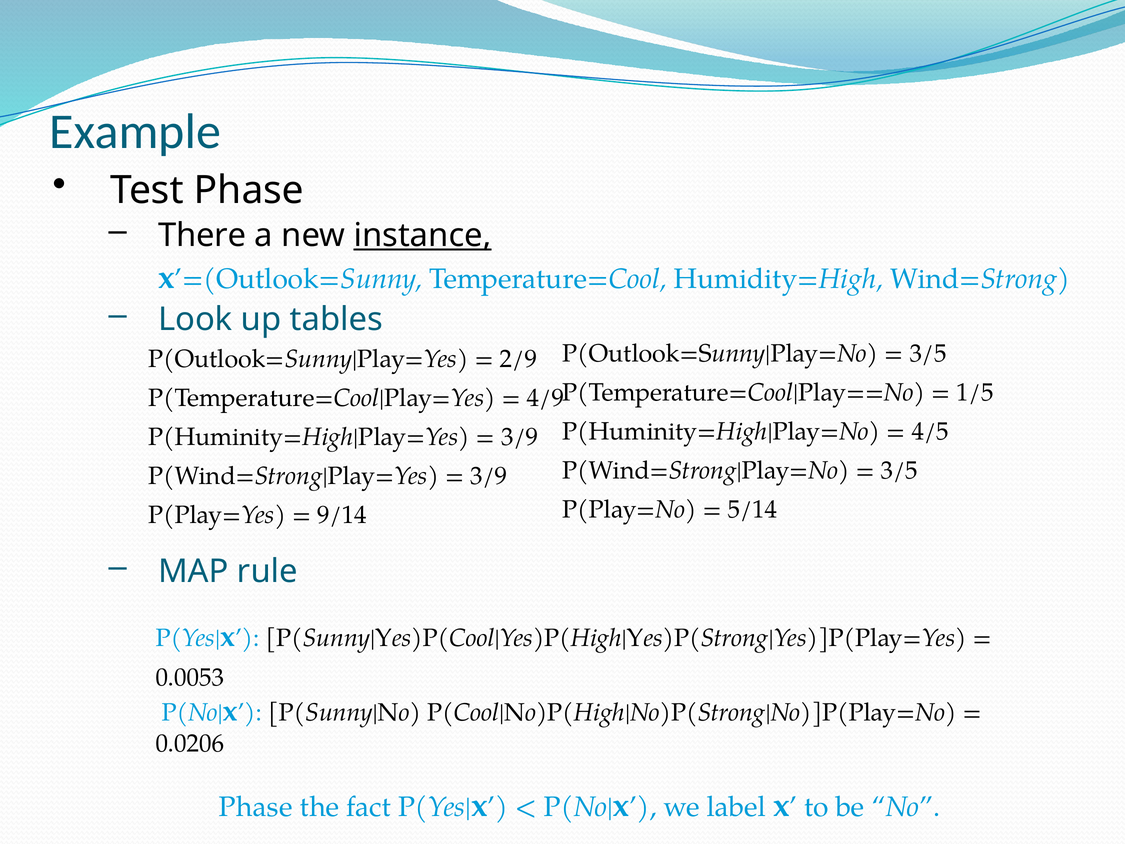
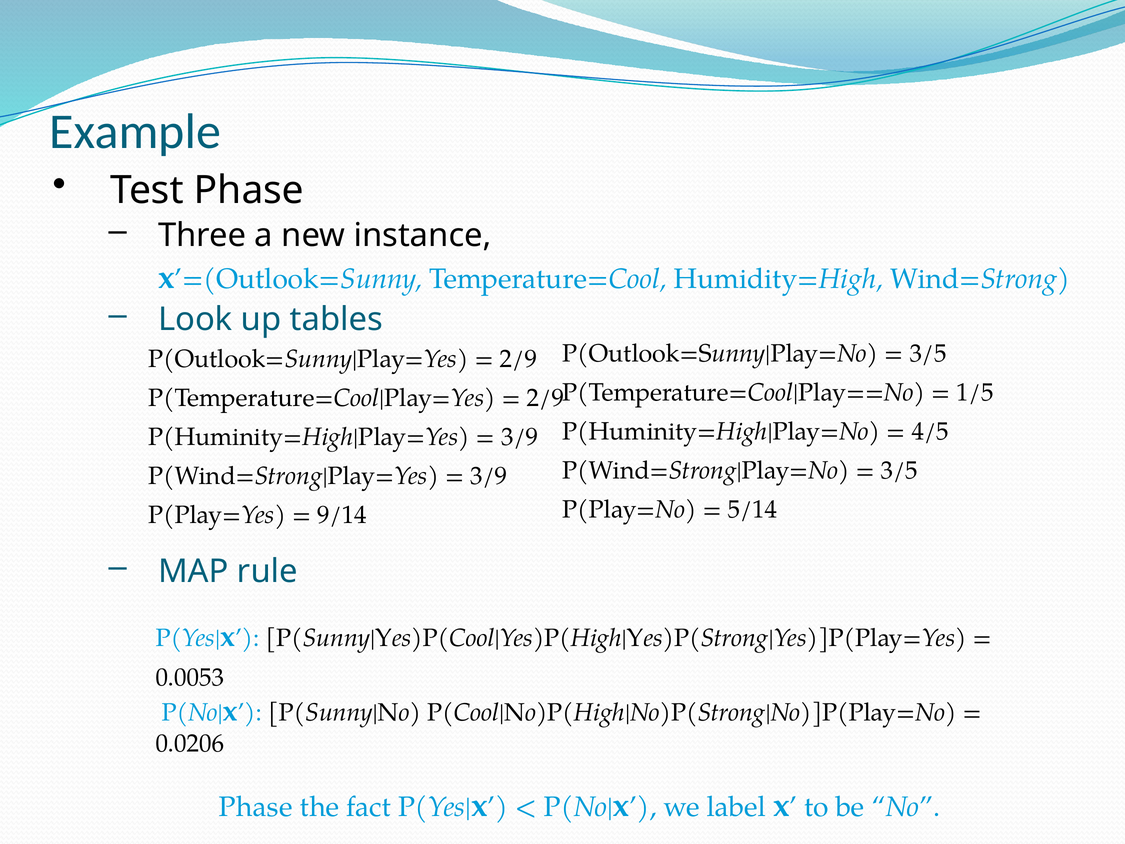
There: There -> Three (202, 235)
instance underline: present -> none (423, 235)
4/9: 4/9 -> 2/9 (546, 398)
